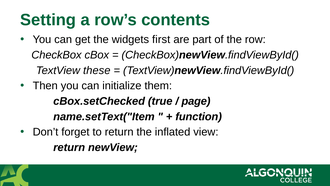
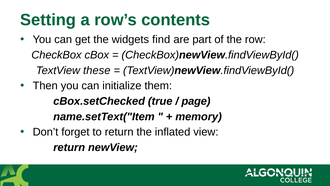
first: first -> find (161, 39)
function: function -> memory (199, 116)
